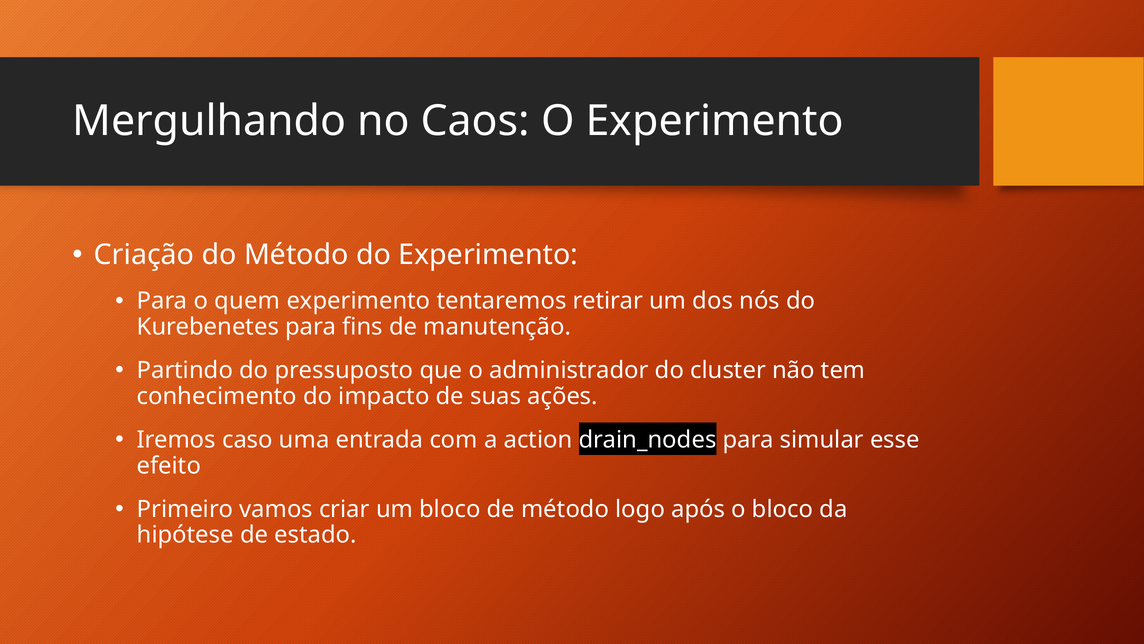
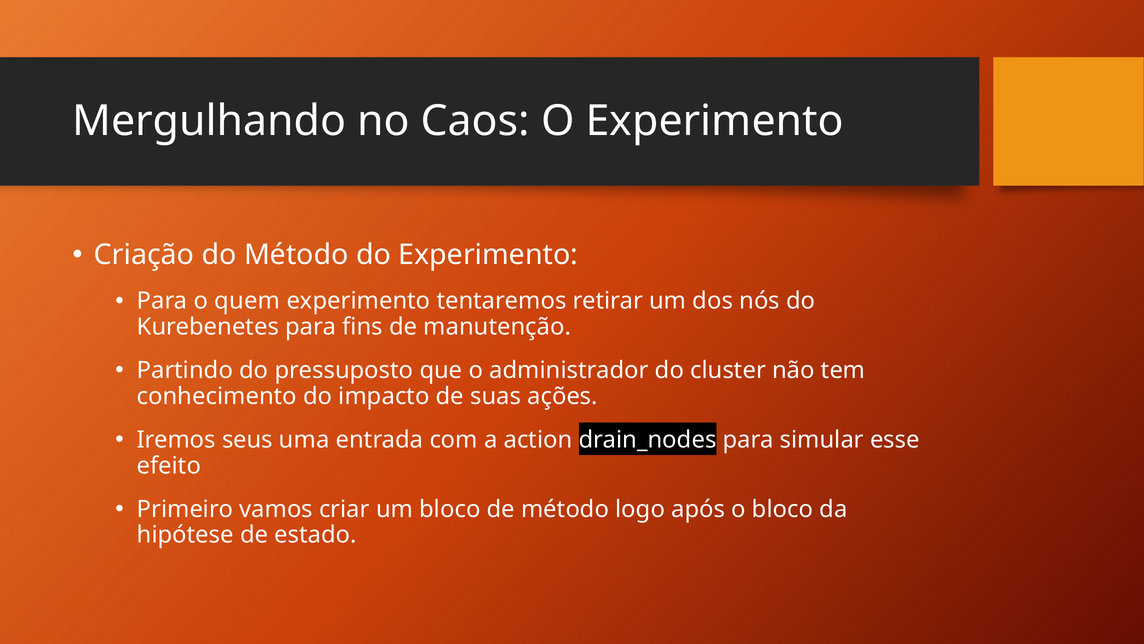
caso: caso -> seus (247, 440)
